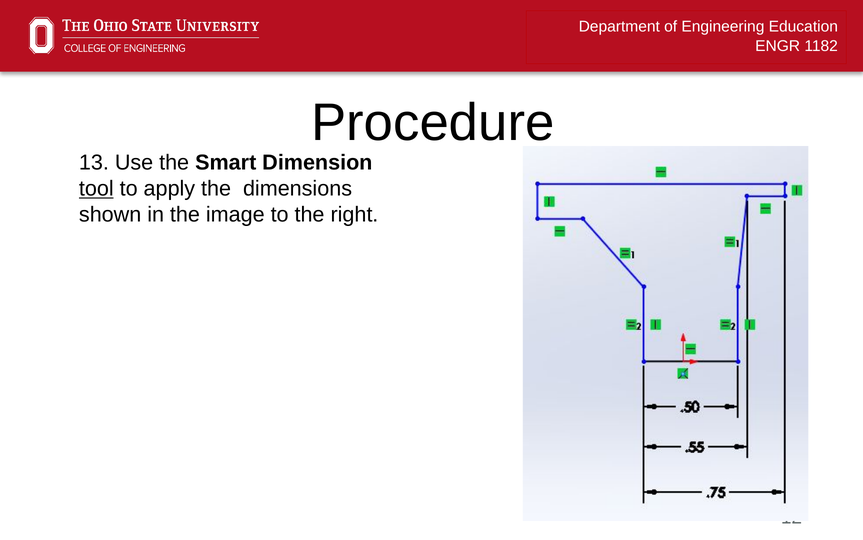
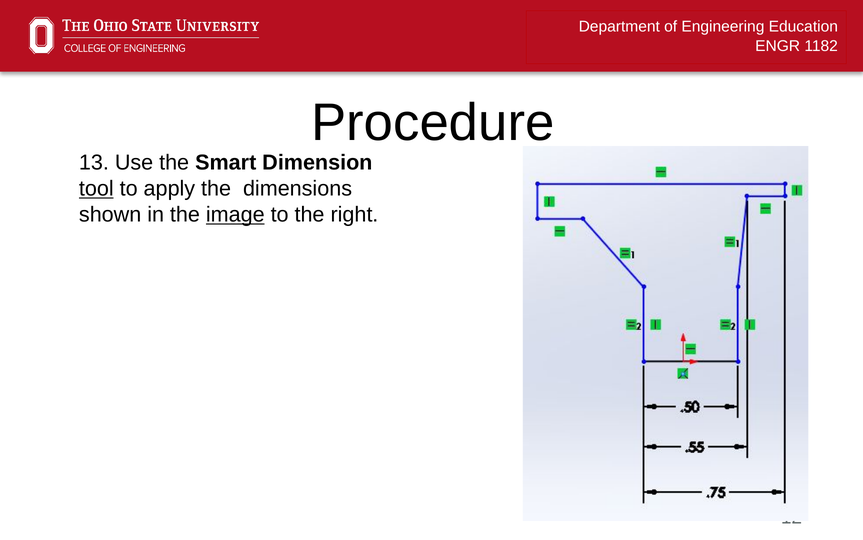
image underline: none -> present (235, 214)
